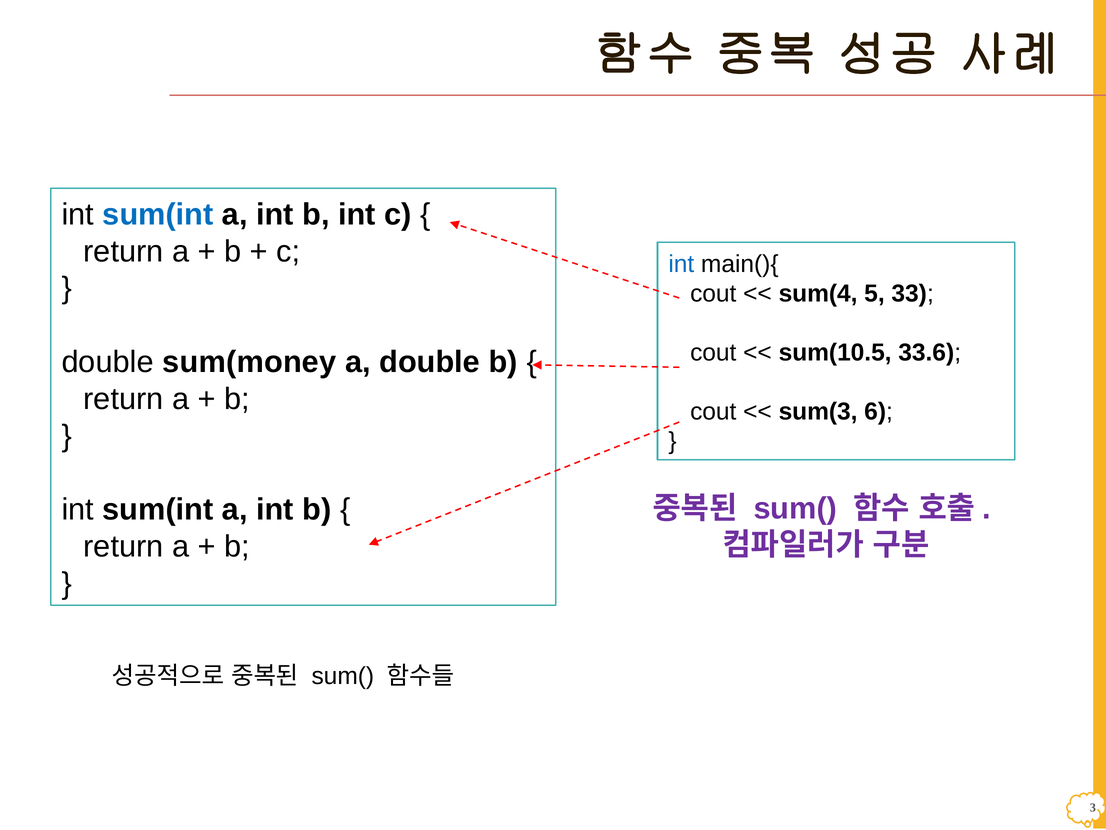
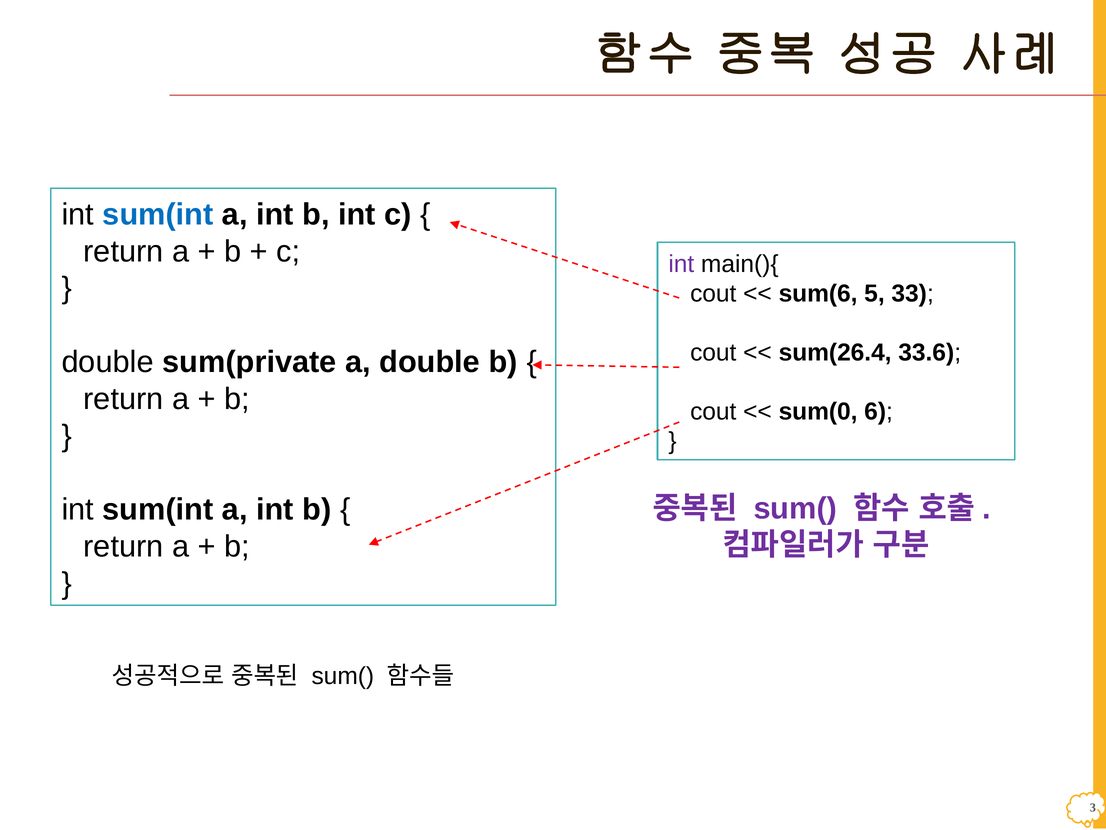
int colour: blue -> purple (681, 264)
sum(4: sum(4 -> sum(6 (818, 294)
sum(10.5: sum(10.5 -> sum(26.4 (835, 353)
sum(money: sum(money -> sum(private (249, 362)
sum(3: sum(3 -> sum(0 (818, 412)
